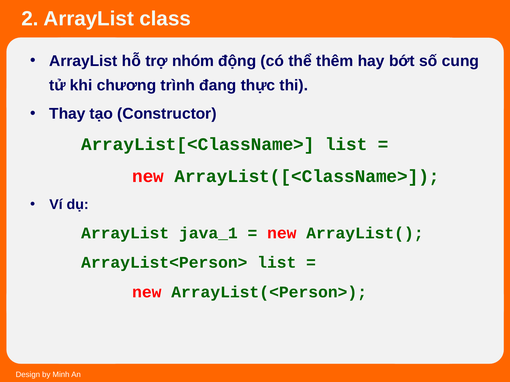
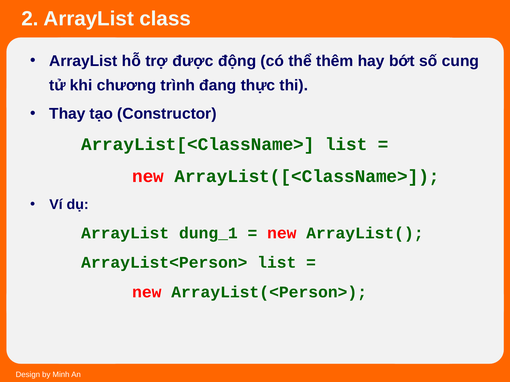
nhóm: nhóm -> được (193, 61)
java_1: java_1 -> dung_1 (208, 233)
